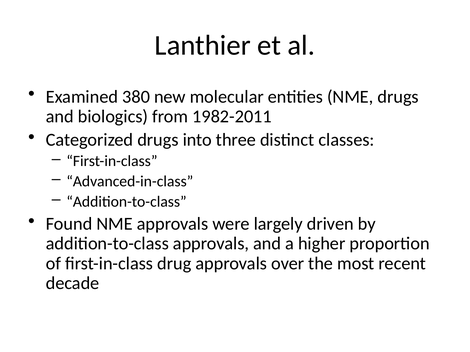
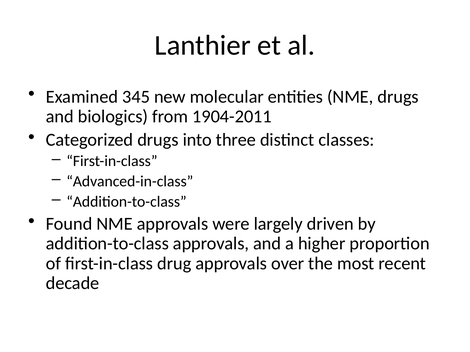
380: 380 -> 345 (136, 97)
1982-2011: 1982-2011 -> 1904-2011 (232, 117)
